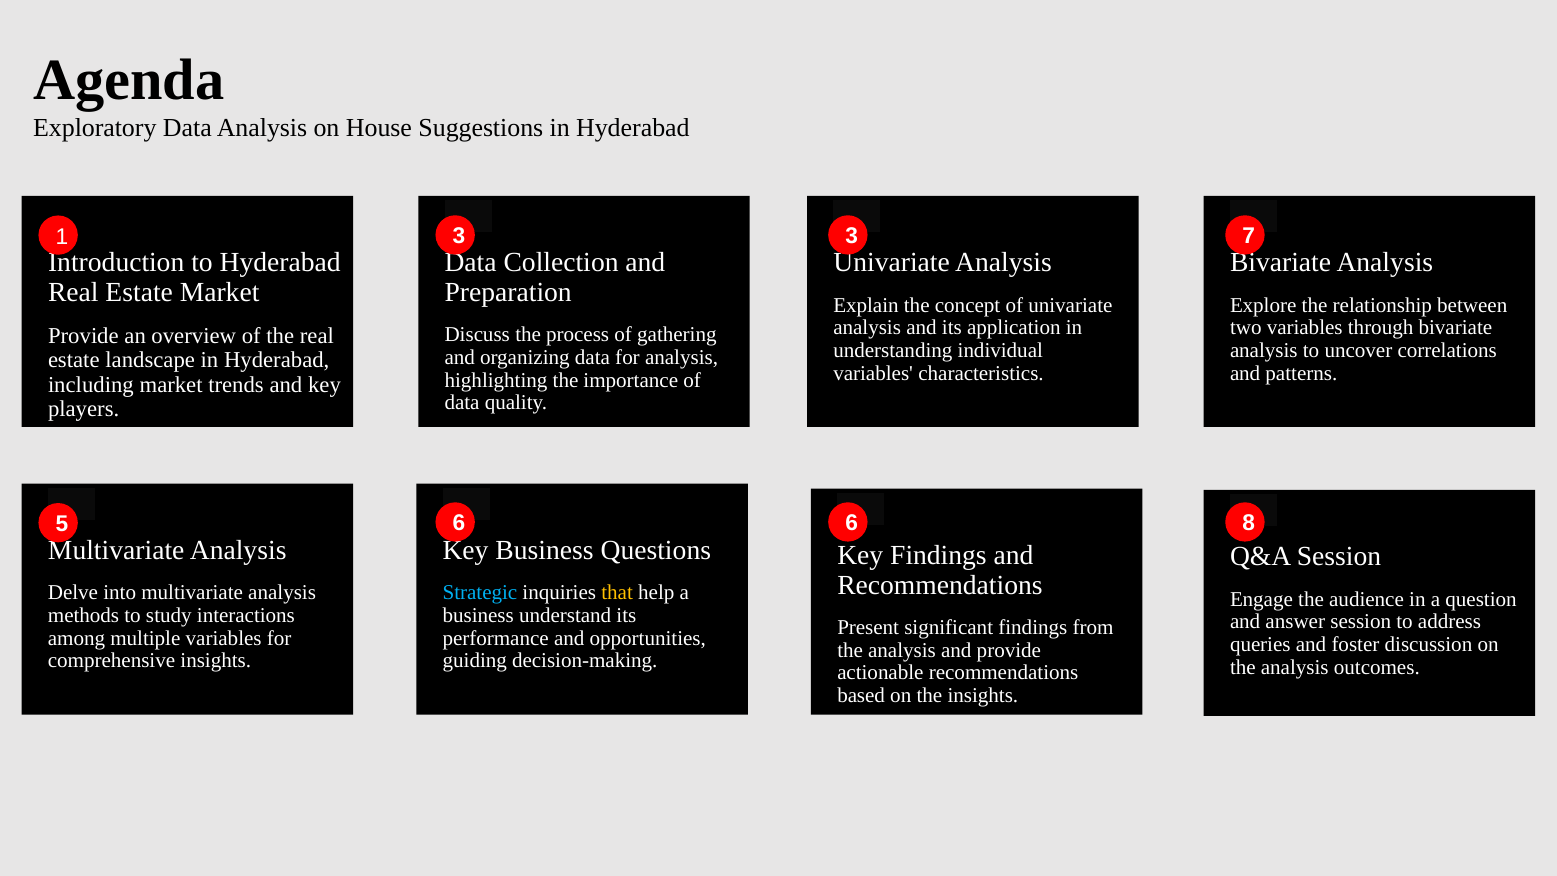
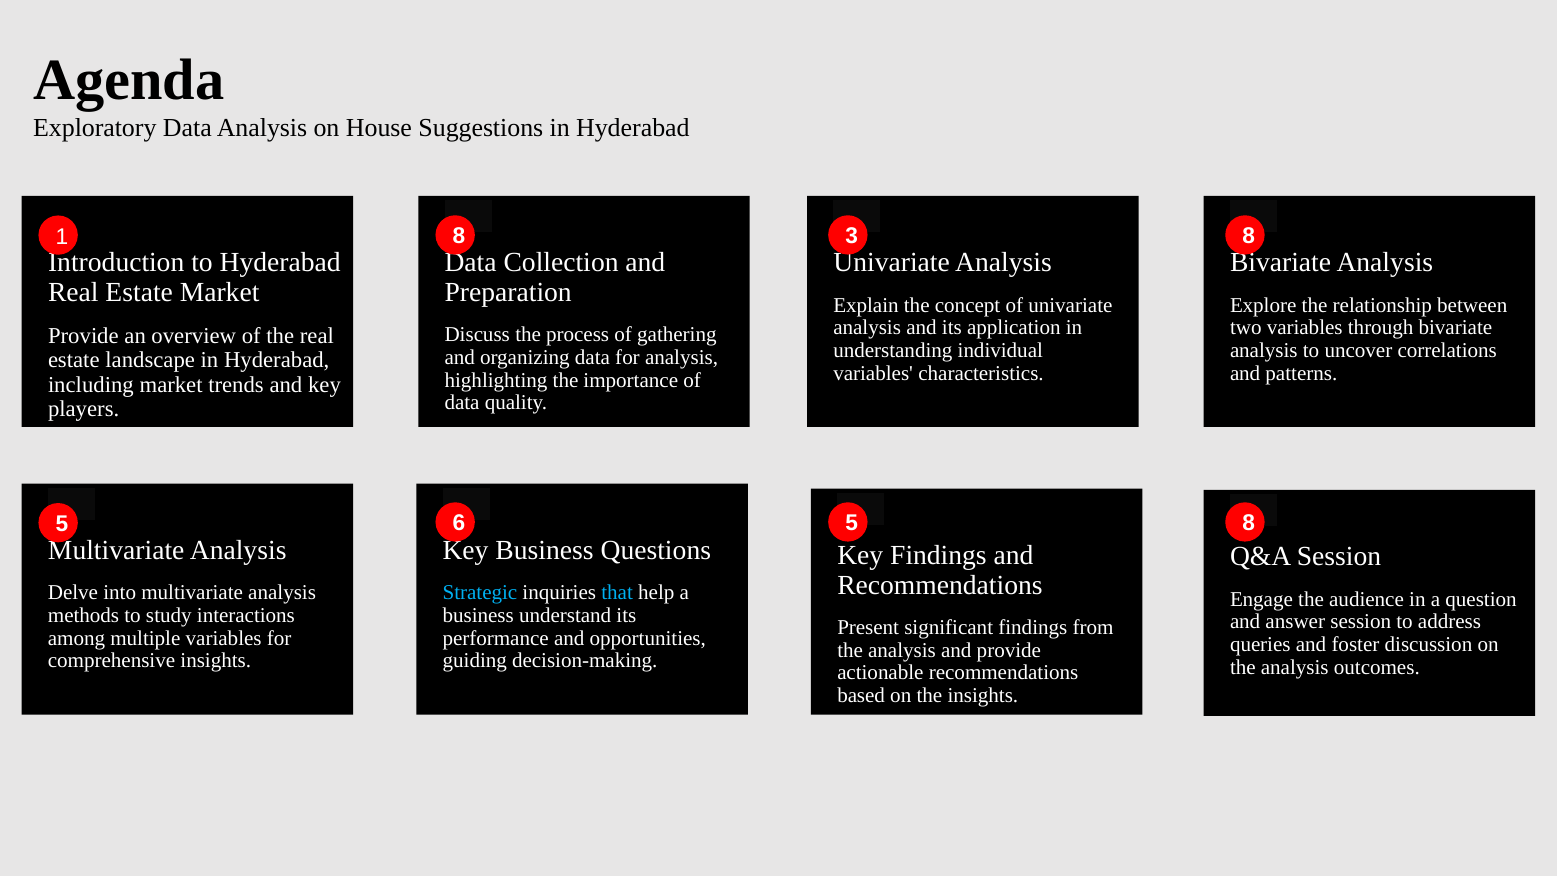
3 7: 7 -> 8 (1249, 236)
1 3: 3 -> 8 (459, 236)
5 6: 6 -> 5 (852, 523)
that colour: yellow -> light blue (617, 593)
